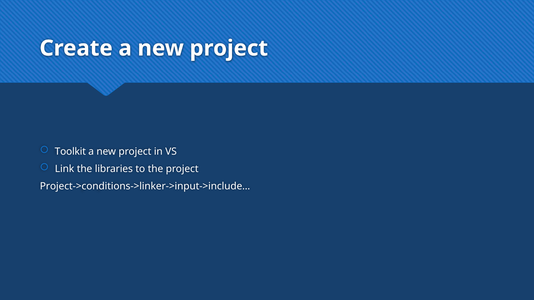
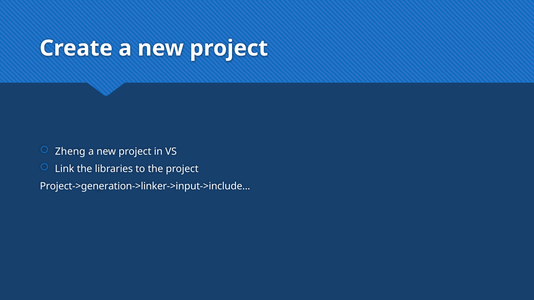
Toolkit: Toolkit -> Zheng (70, 152)
Project->conditions->linker->input->include…: Project->conditions->linker->input->include… -> Project->generation->linker->input->include… (145, 186)
